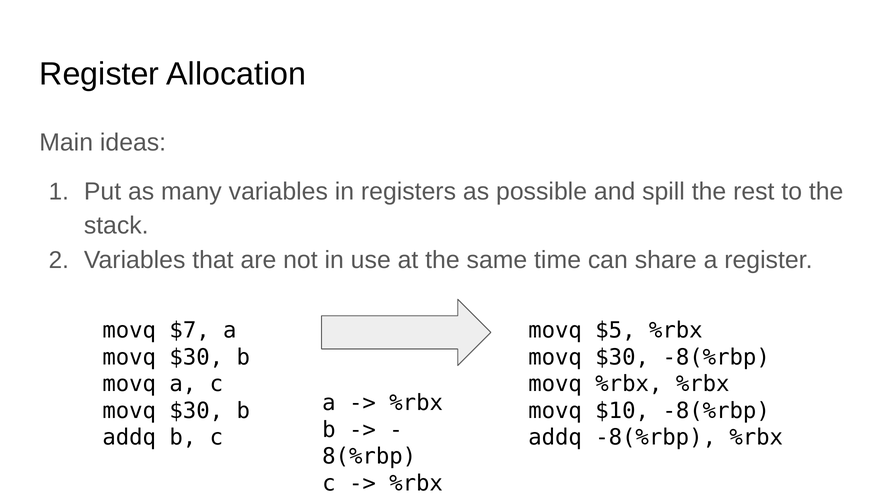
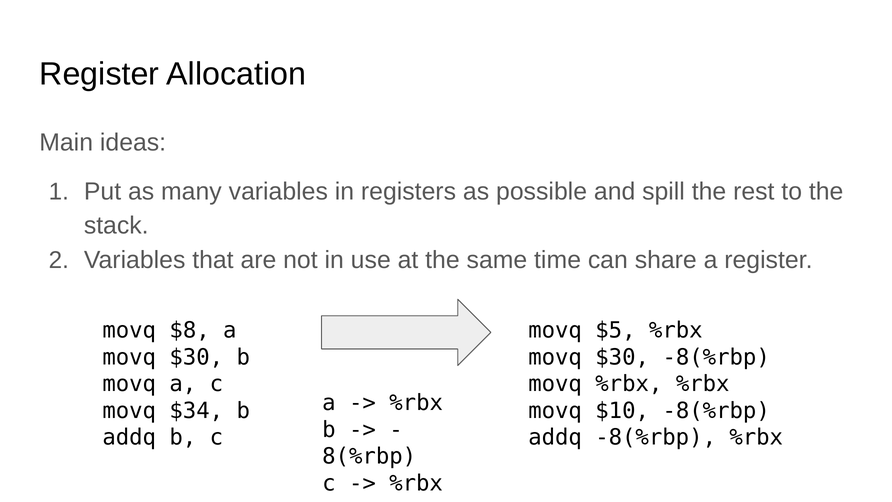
$7: $7 -> $8 (190, 330)
$30: $30 -> $34 (196, 411)
